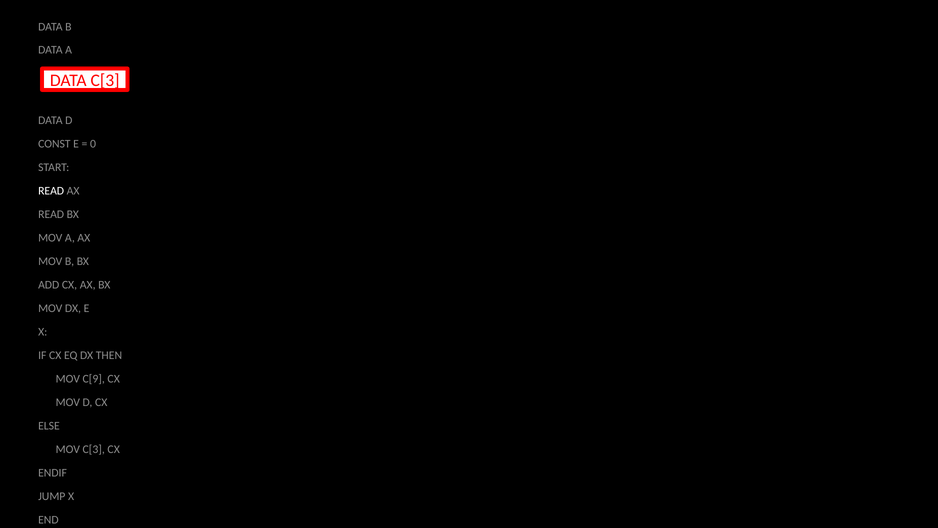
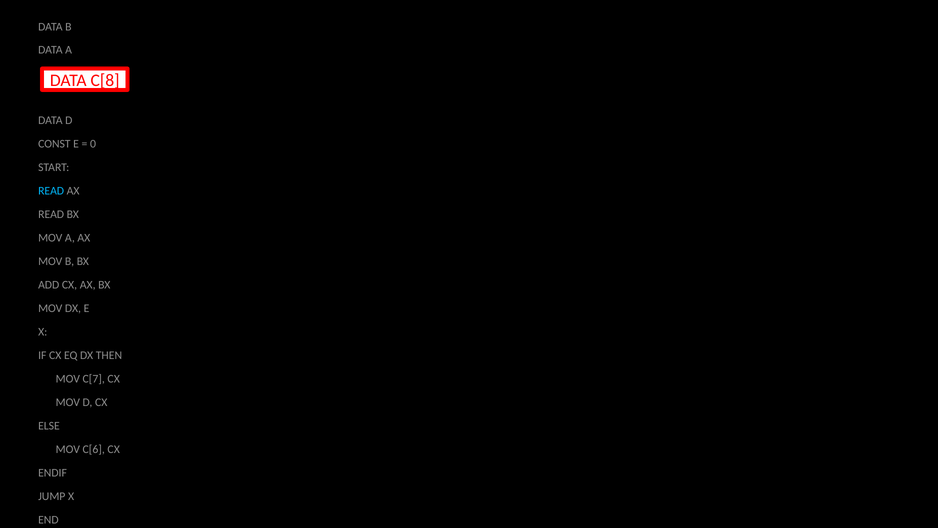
DATA C[3: C[3 -> C[8 (105, 80)
READ colour: white -> light blue (51, 191)
C[9: C[9 -> C[7 (94, 379)
MOV C[3: C[3 -> C[6 (94, 449)
